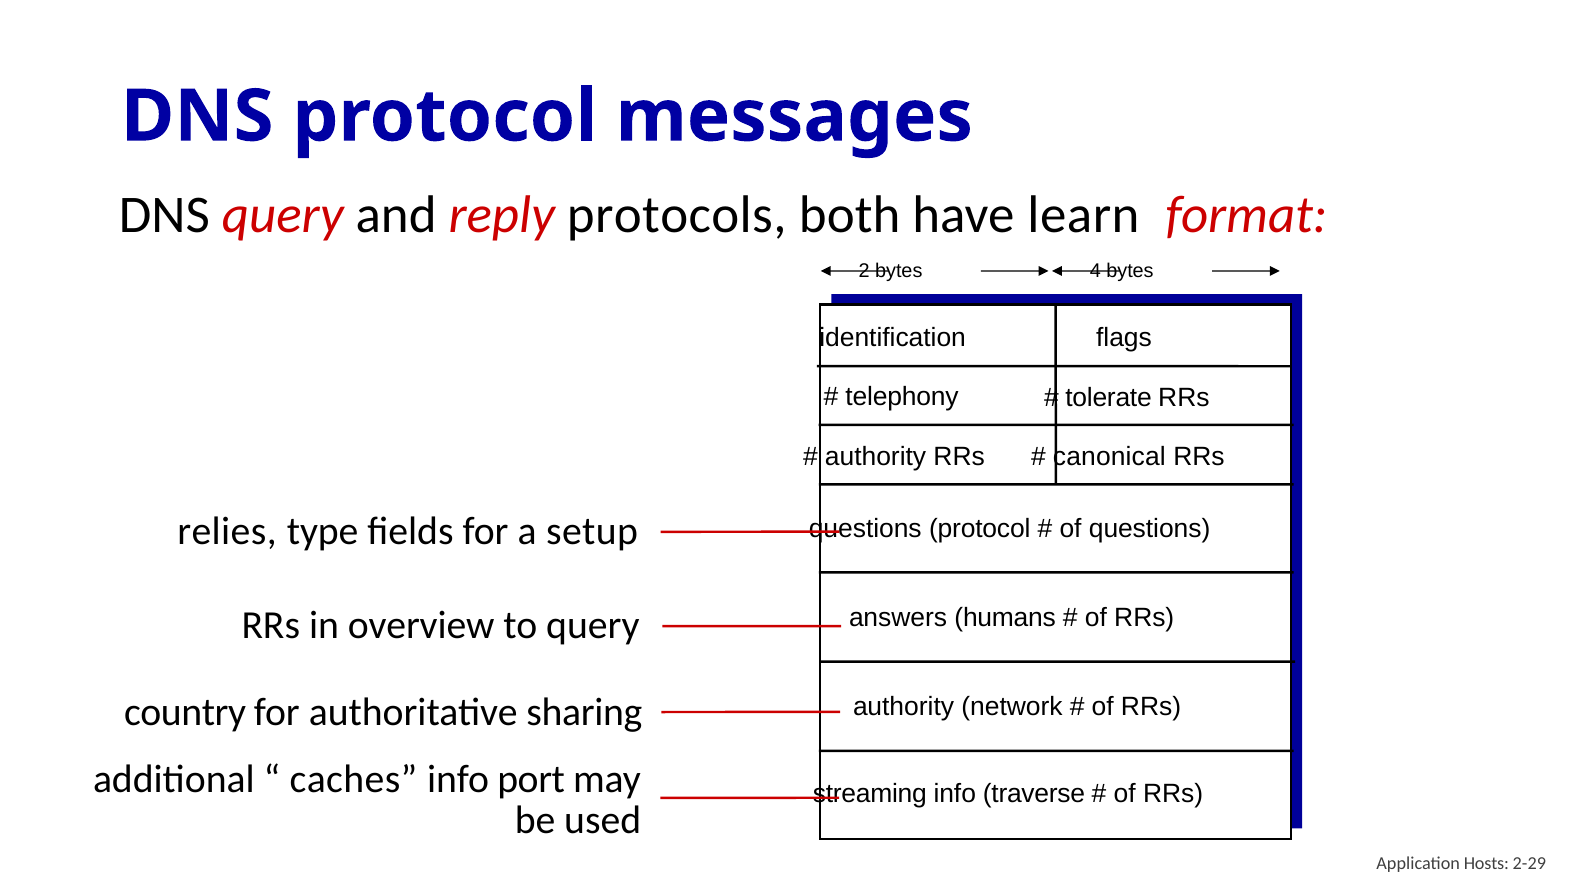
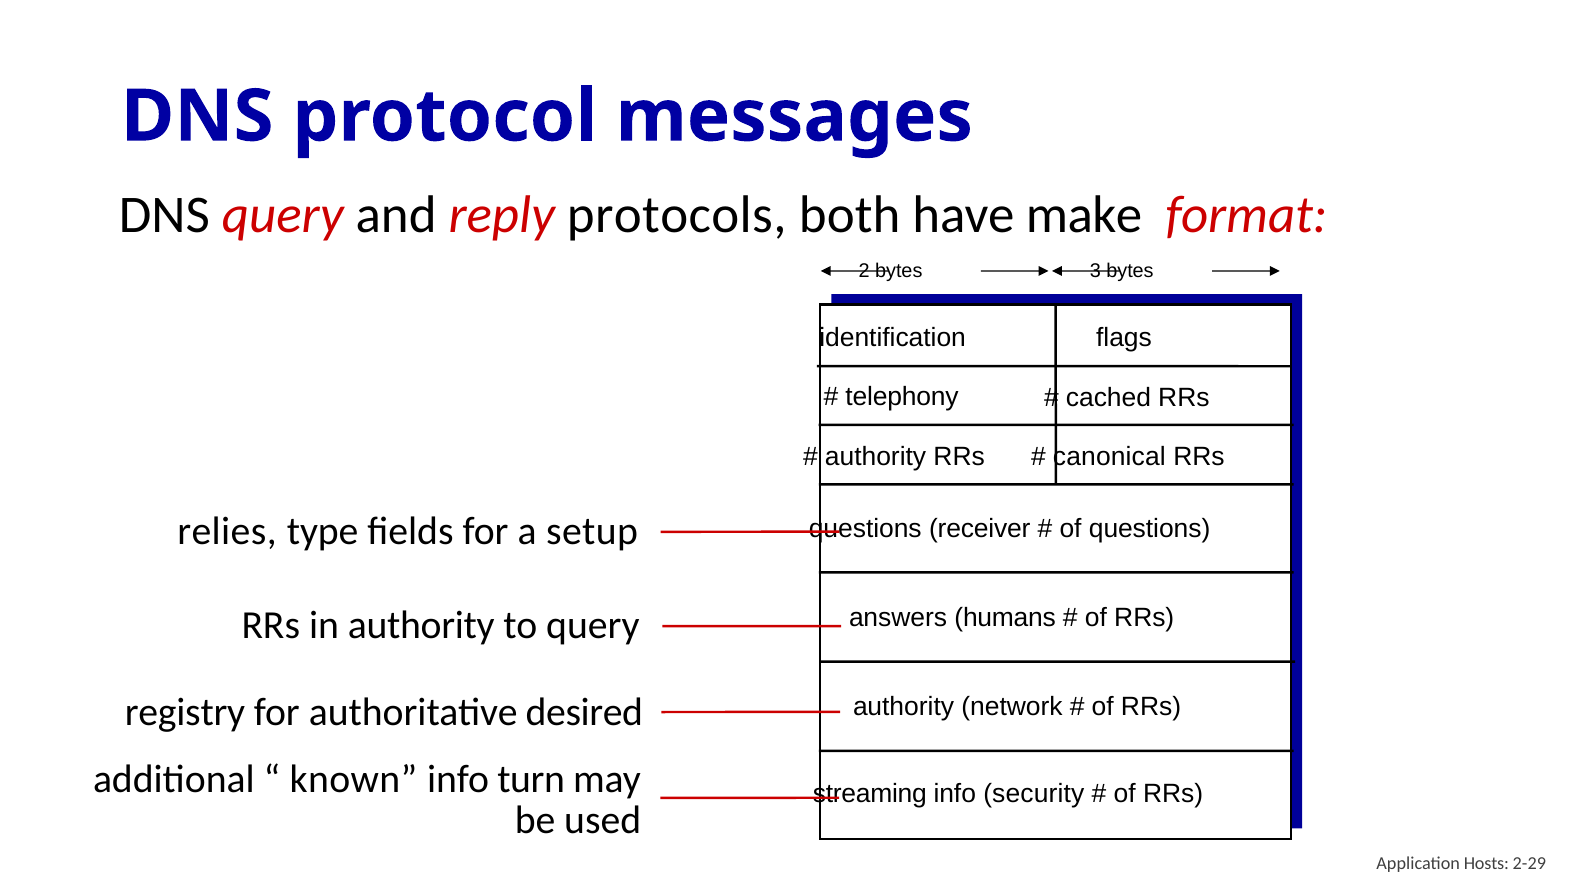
learn: learn -> make (1084, 215)
4: 4 -> 3 (1095, 272)
tolerate: tolerate -> cached (1108, 398)
questions protocol: protocol -> receiver (980, 529)
in overview: overview -> authority (421, 625)
country: country -> registry (185, 712)
sharing: sharing -> desired (584, 712)
caches: caches -> known (353, 780)
port: port -> turn (531, 780)
traverse: traverse -> security (1034, 794)
